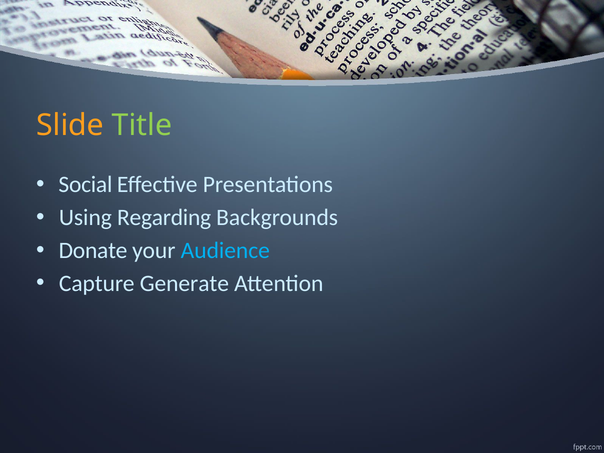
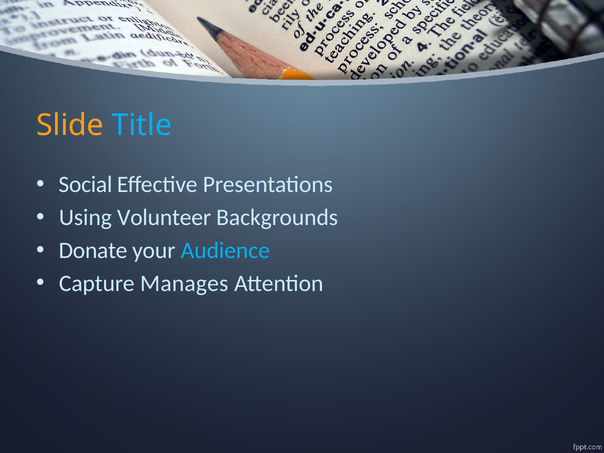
Title colour: light green -> light blue (142, 125)
Regarding: Regarding -> Volunteer (164, 218)
Generate: Generate -> Manages (184, 283)
